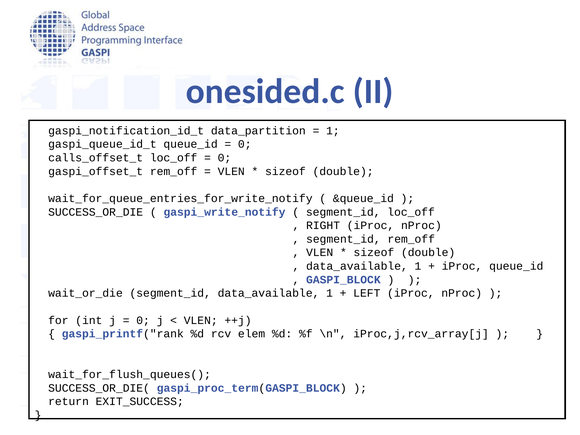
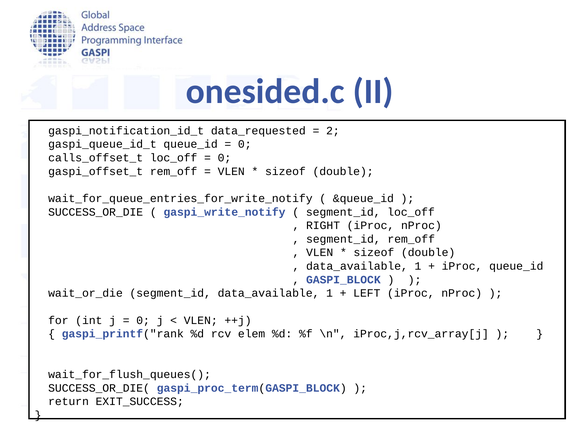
data_partition: data_partition -> data_requested (258, 131)
1: 1 -> 2 (333, 131)
